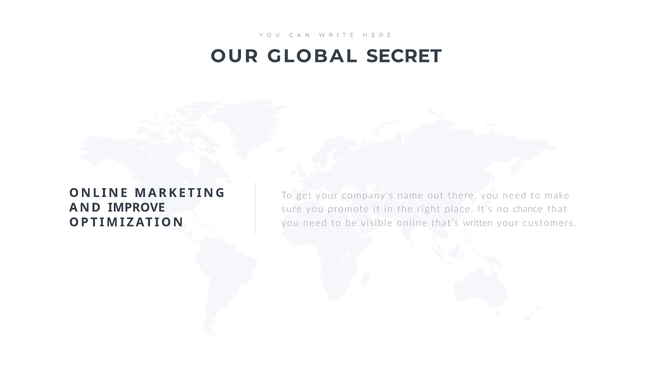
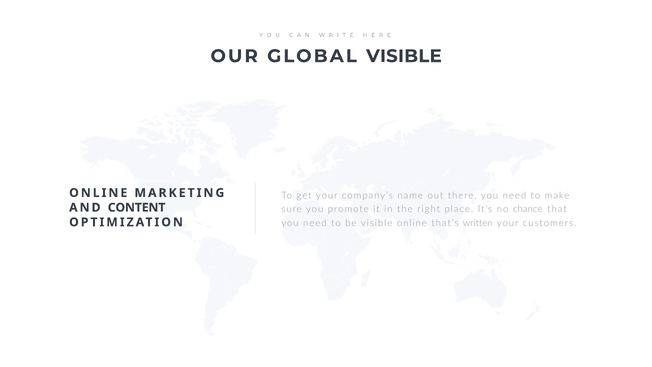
GLOBAL SECRET: SECRET -> VISIBLE (404, 56)
IMPROVE: IMPROVE -> CONTENT (137, 207)
